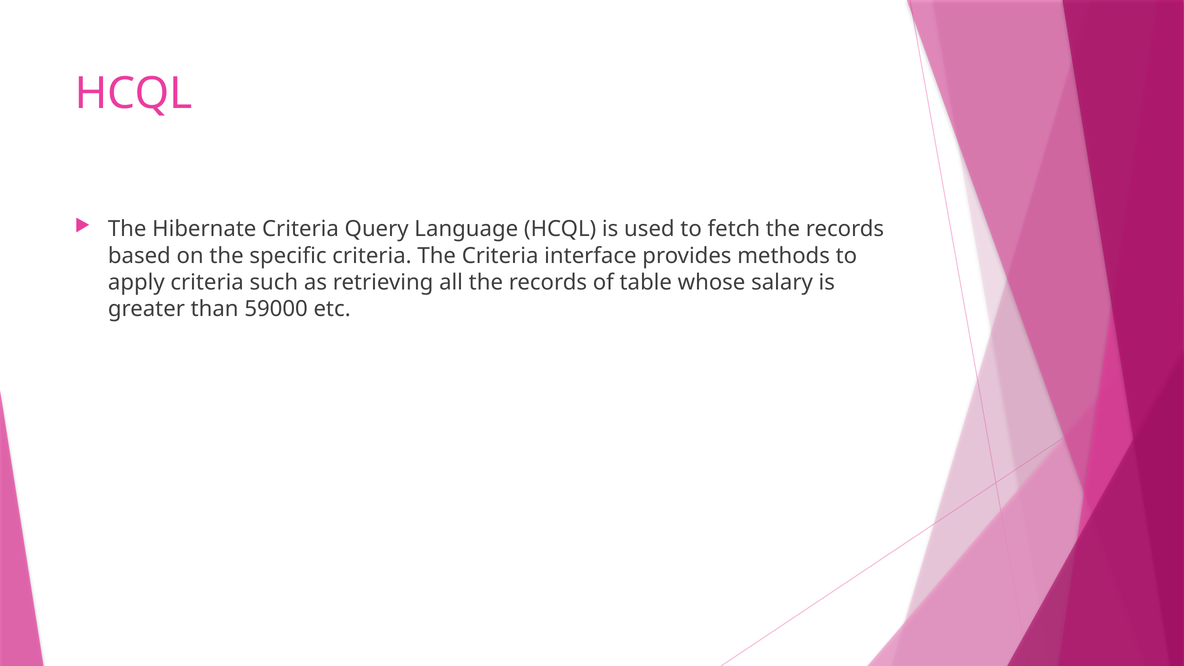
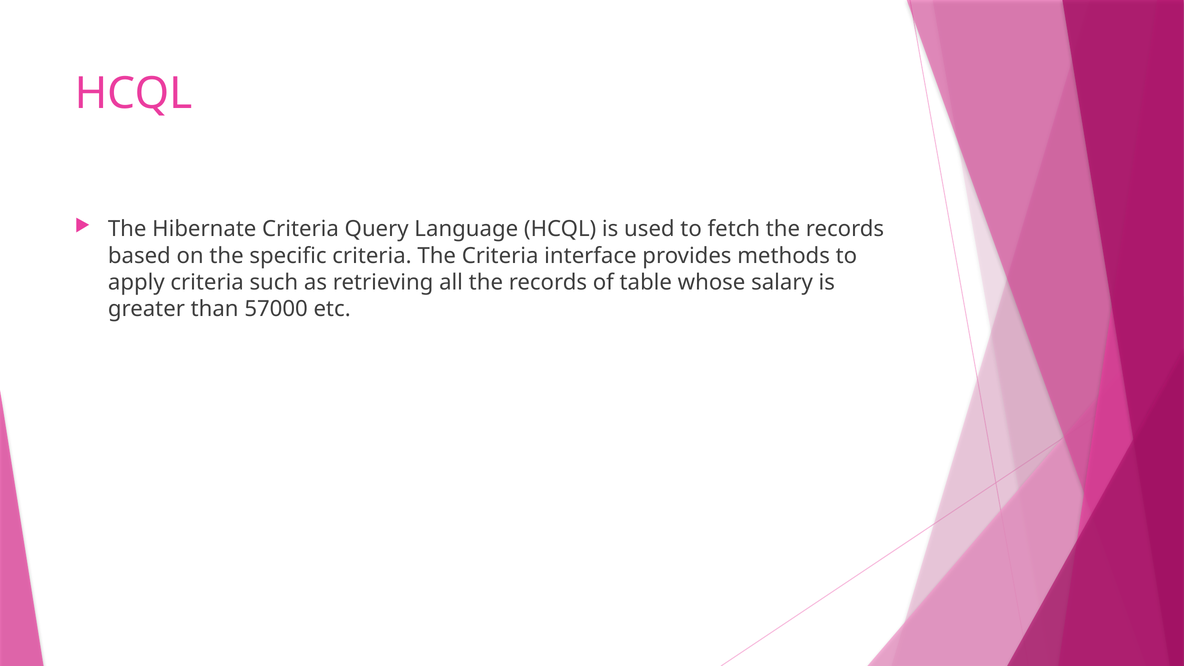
59000: 59000 -> 57000 (276, 309)
